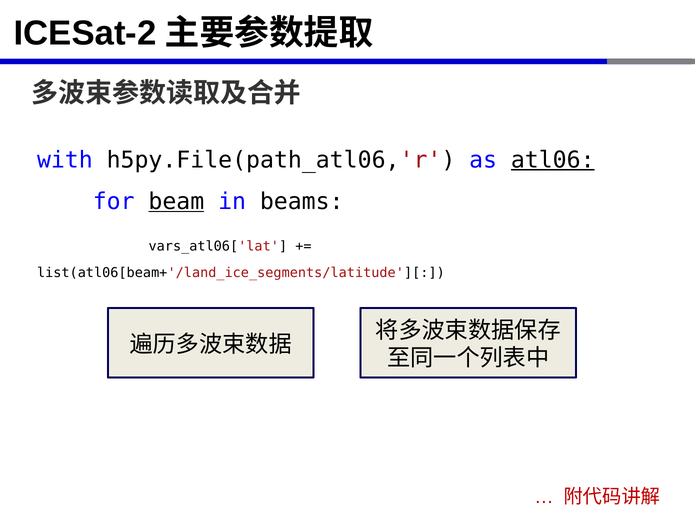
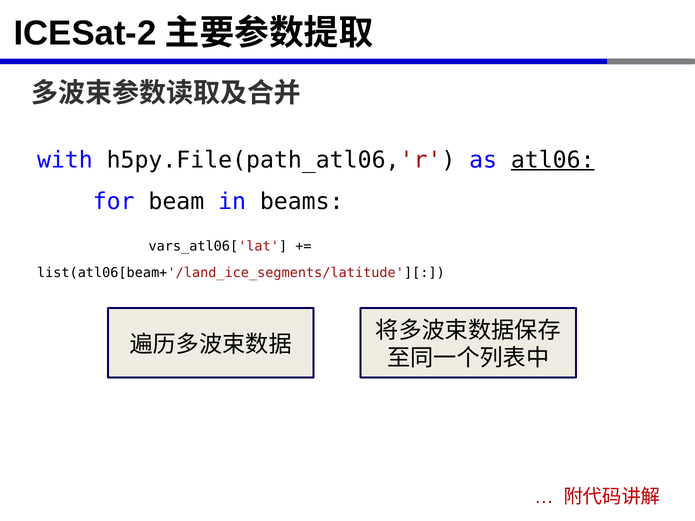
beam underline: present -> none (176, 202)
